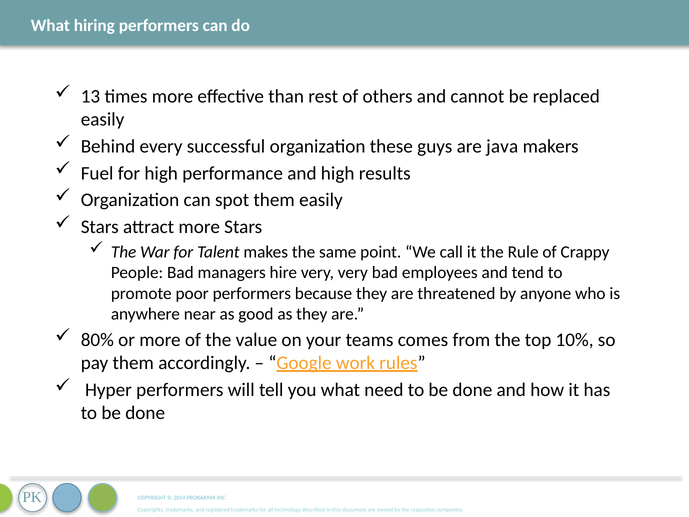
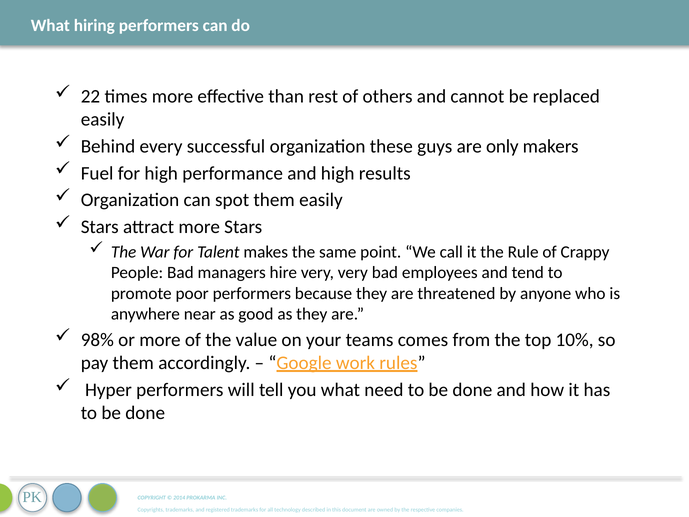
13: 13 -> 22 (90, 97)
java: java -> only (502, 146)
80%: 80% -> 98% (97, 340)
